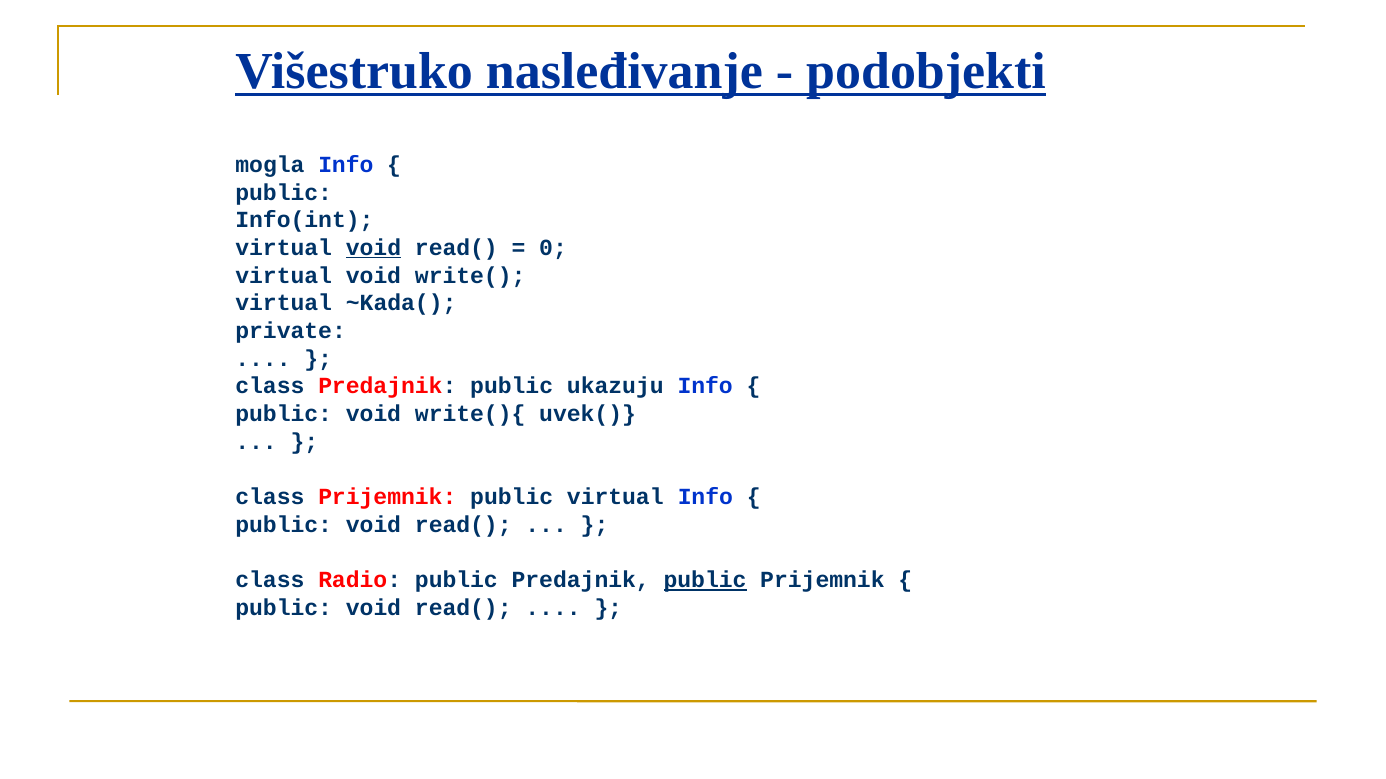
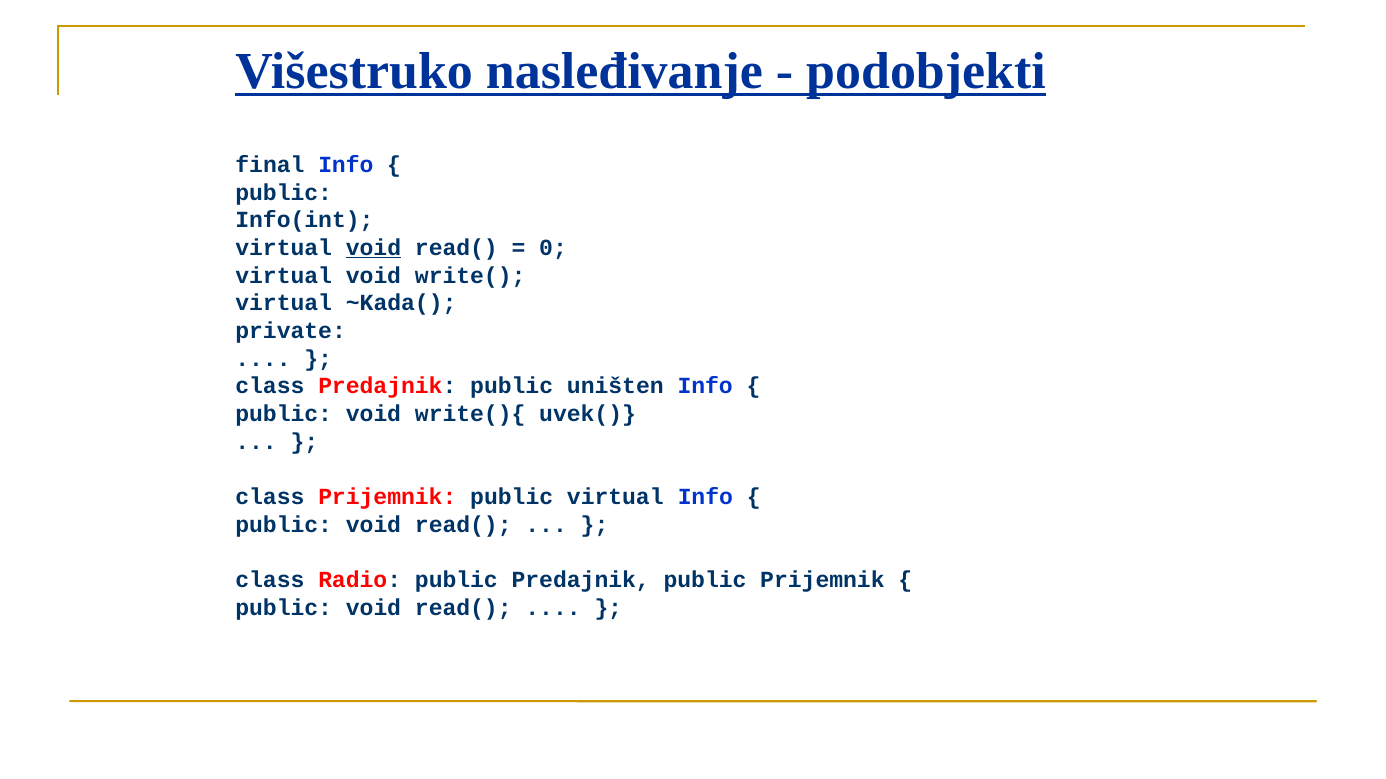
mogla: mogla -> final (270, 165)
ukazuju: ukazuju -> uništen (615, 387)
public underline: present -> none (705, 581)
